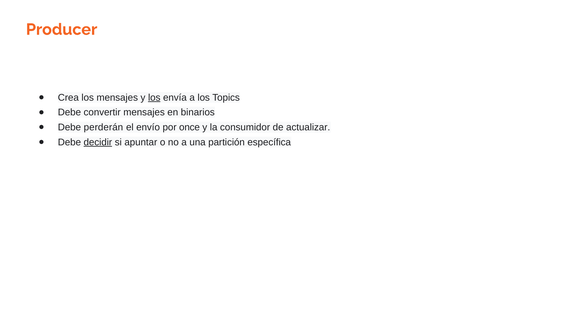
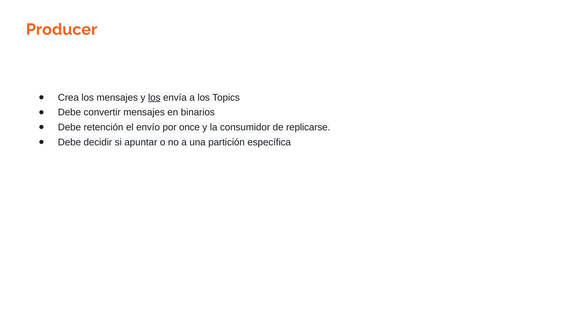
perderán: perderán -> retención (103, 127)
actualizar: actualizar -> replicarse (308, 127)
decidir underline: present -> none (98, 142)
